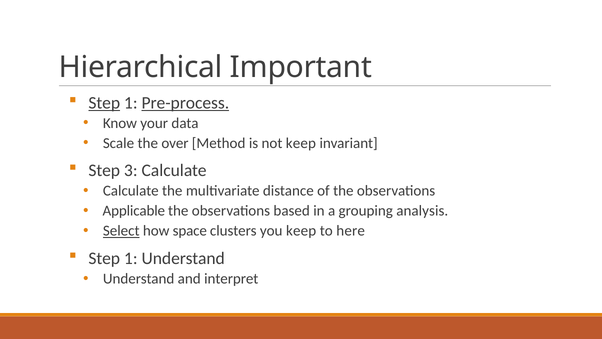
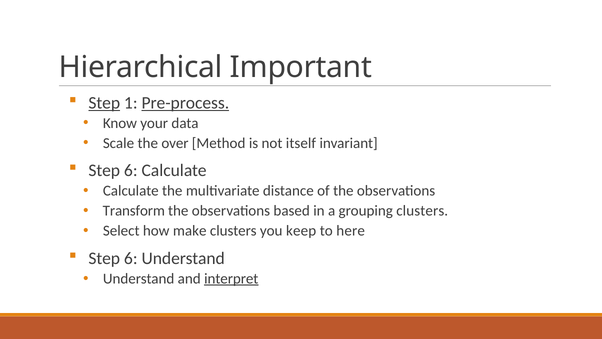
not keep: keep -> itself (301, 143)
3: 3 -> 6 (131, 170)
Applicable: Applicable -> Transform (134, 211)
grouping analysis: analysis -> clusters (422, 211)
Select underline: present -> none (121, 231)
space: space -> make (190, 231)
1: 1 -> 6 (131, 258)
interpret underline: none -> present (231, 278)
